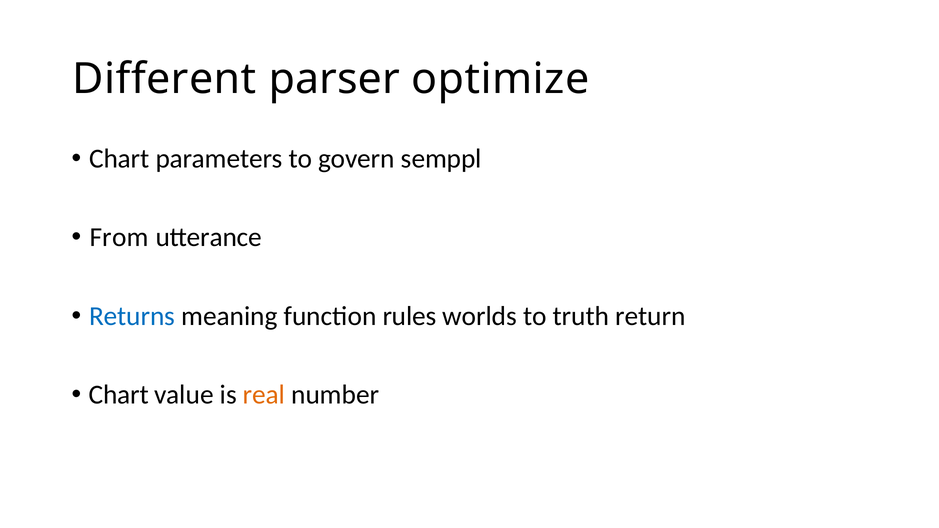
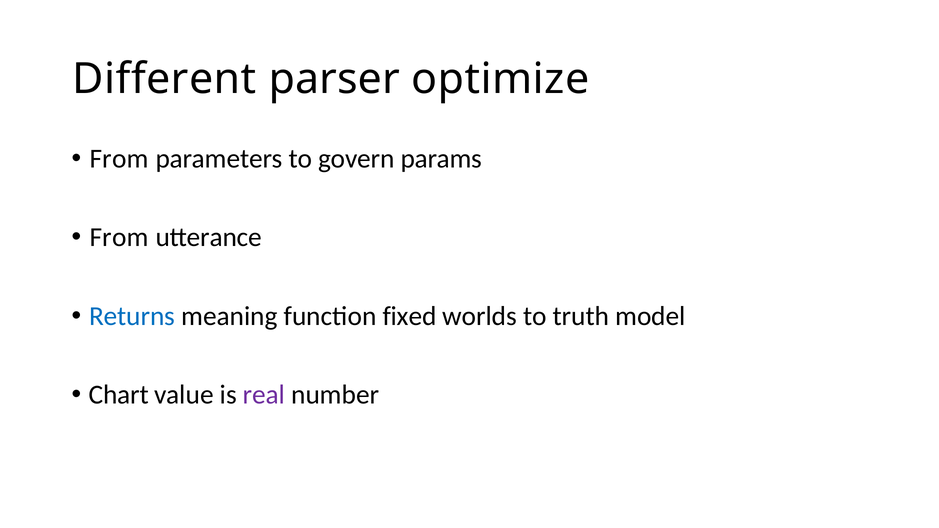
Chart: Chart -> From (119, 159)
semppl: semppl -> params (441, 159)
rules: rules -> fixed (410, 316)
return: return -> model (650, 316)
real colour: orange -> purple (264, 395)
